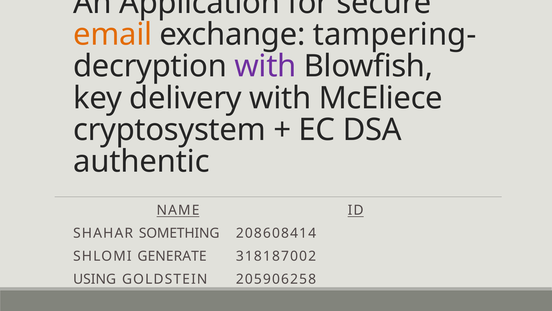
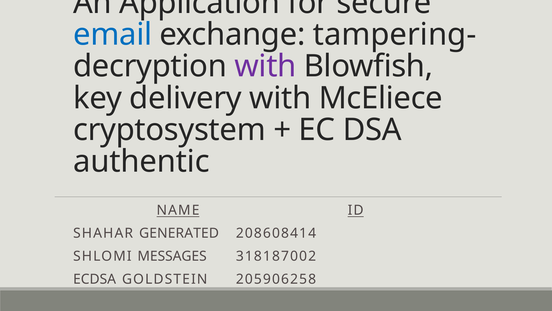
email colour: orange -> blue (113, 35)
SOMETHING: SOMETHING -> GENERATED (179, 233)
GENERATE: GENERATE -> MESSAGES (172, 256)
USING: USING -> ECDSA (95, 279)
